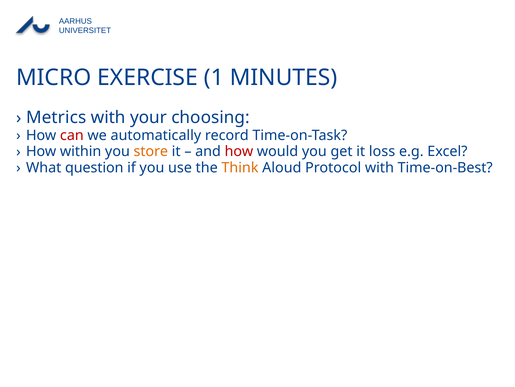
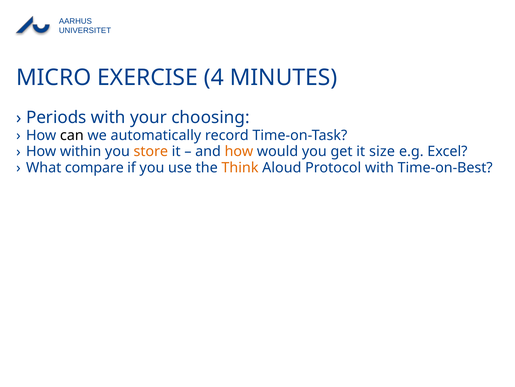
1: 1 -> 4 (214, 78)
Metrics: Metrics -> Periods (56, 117)
can colour: red -> black (72, 135)
how colour: red -> orange (239, 151)
loss: loss -> size (382, 151)
question: question -> compare (94, 167)
